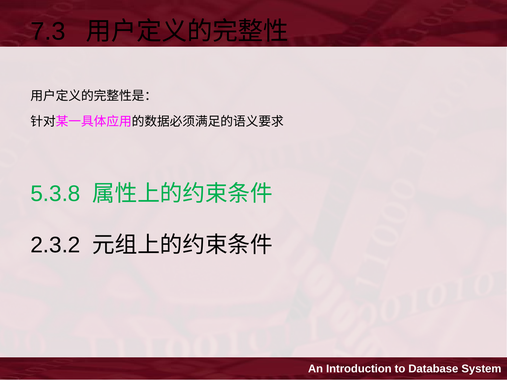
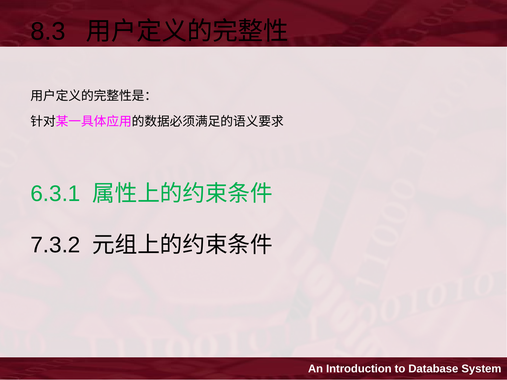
7.3: 7.3 -> 8.3 (48, 31)
5.3.8: 5.3.8 -> 6.3.1 (55, 194)
2.3.2: 2.3.2 -> 7.3.2 (55, 245)
